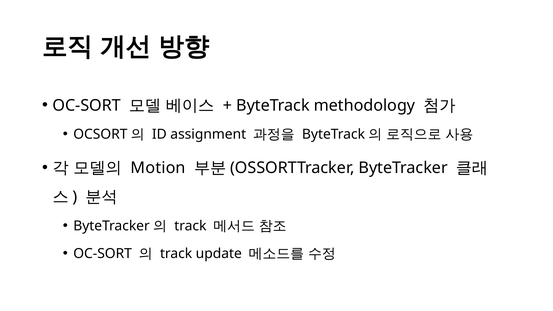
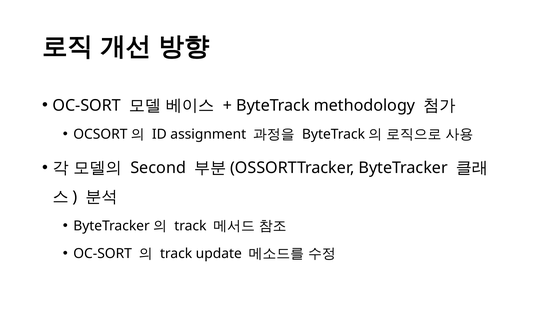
Motion: Motion -> Second (158, 168)
